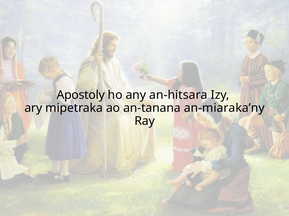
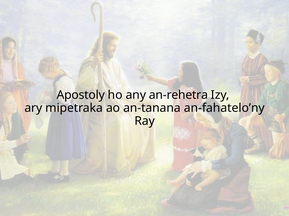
an-hitsara: an-hitsara -> an-rehetra (178, 95)
an-miaraka’ny: an-miaraka’ny -> an-fahatelo’ny (224, 108)
